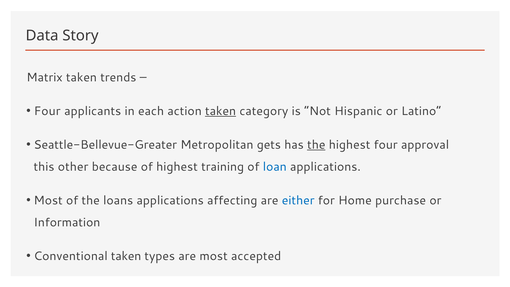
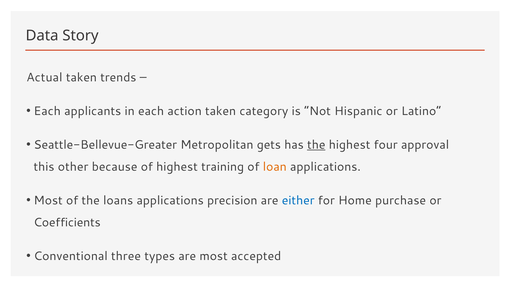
Matrix: Matrix -> Actual (44, 77)
Four: Four -> Each (47, 111)
taken underline: present -> none (221, 111)
loan colour: blue -> orange (275, 167)
affecting: affecting -> precision (232, 200)
Information: Information -> Coefficients (67, 222)
Conventional taken: taken -> three (126, 256)
